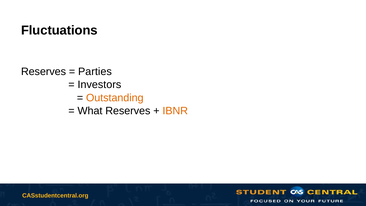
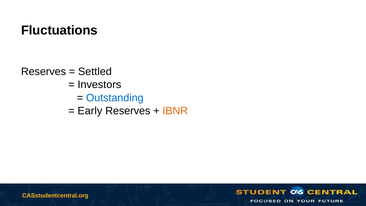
Parties: Parties -> Settled (95, 71)
Outstanding colour: orange -> blue (115, 98)
What: What -> Early (90, 111)
